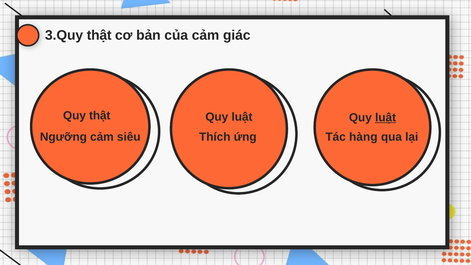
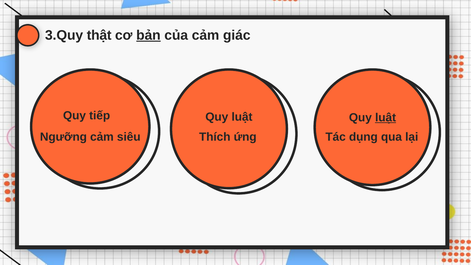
bản underline: none -> present (148, 35)
Quy thật: thật -> tiếp (100, 116)
hàng: hàng -> dụng (363, 137)
